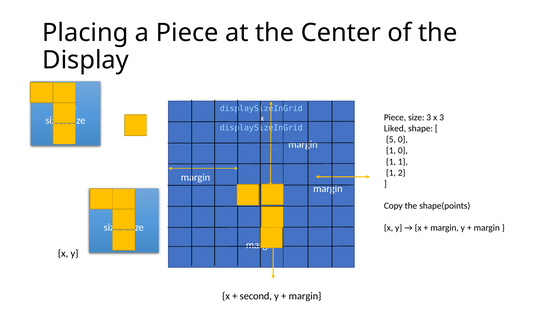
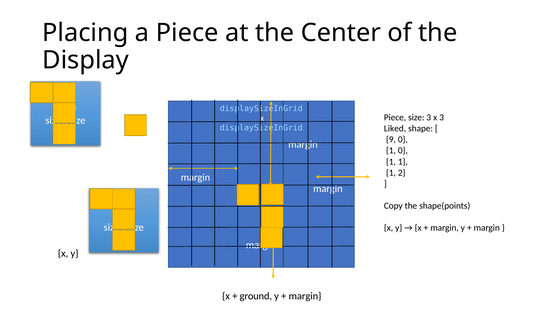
5: 5 -> 9 (391, 140)
second: second -> ground (256, 297)
